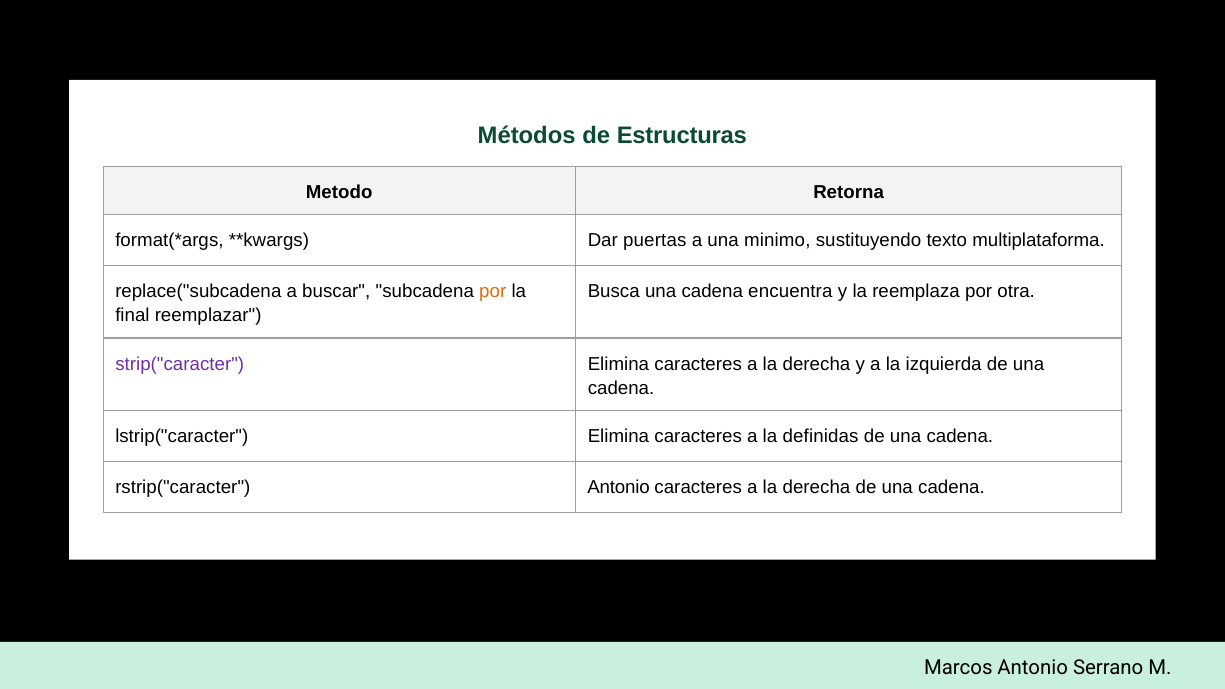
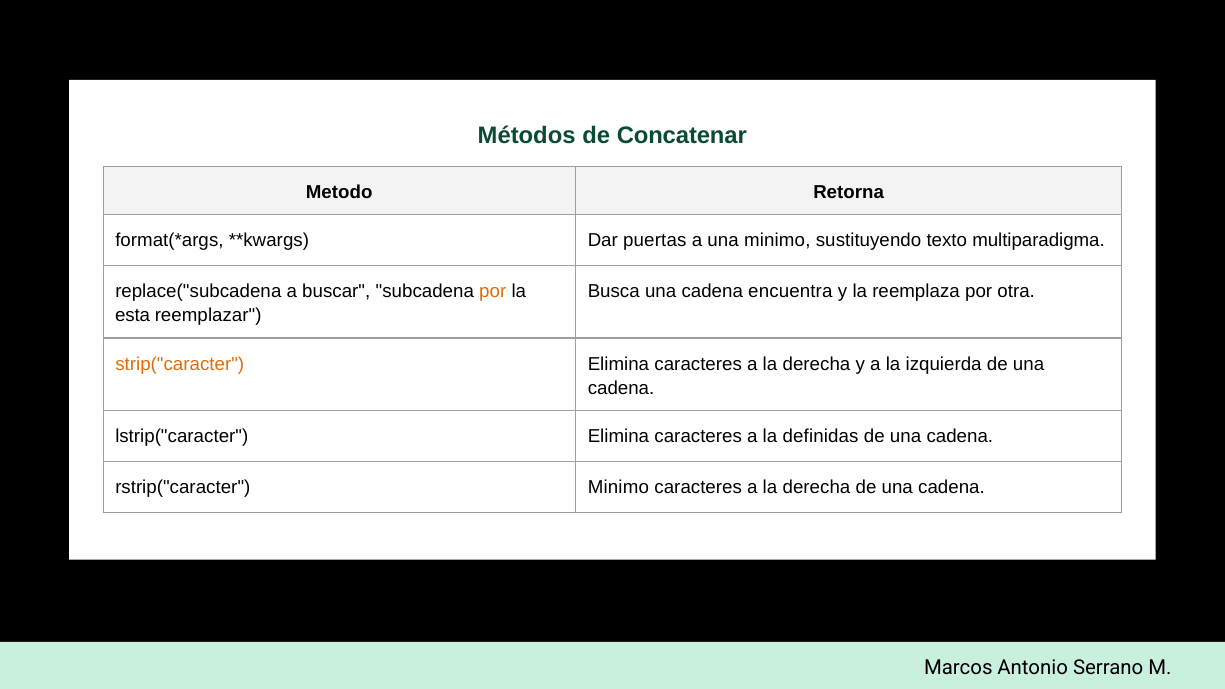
Estructuras: Estructuras -> Concatenar (682, 136)
multiplataforma: multiplataforma -> multiparadigma (1039, 241)
final: final -> esta (133, 316)
strip("caracter colour: purple -> orange (180, 364)
rstrip("caracter Antonio: Antonio -> Minimo (618, 487)
